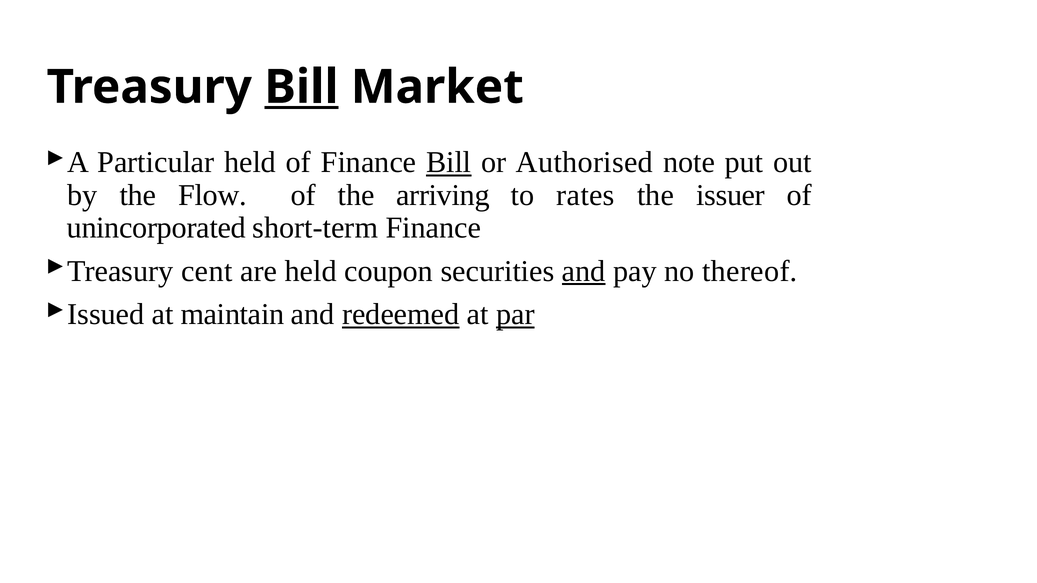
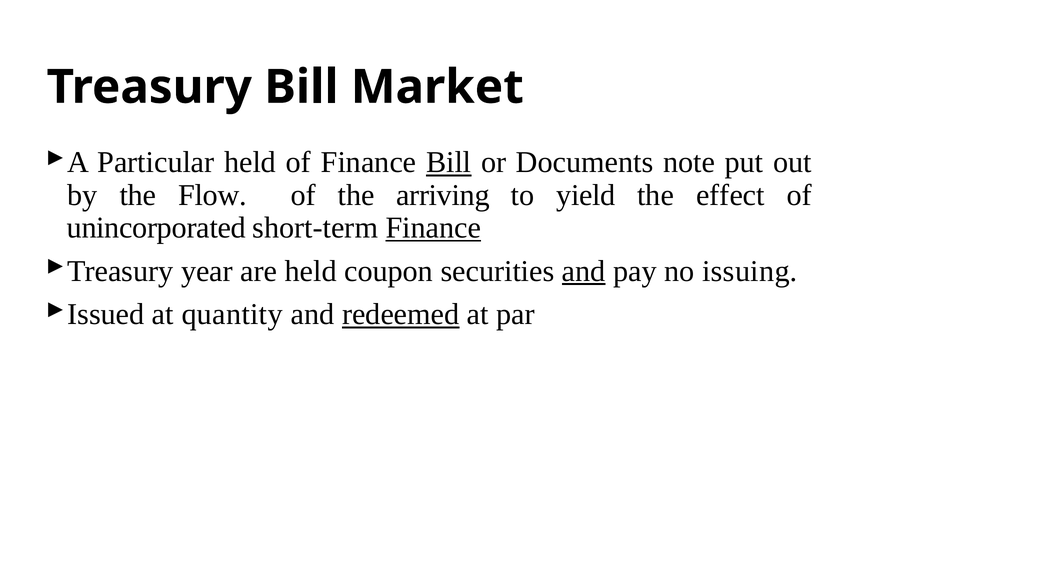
Bill underline: present -> none (301, 87)
Authorised: Authorised -> Documents (585, 163)
rates: rates -> yield (586, 195)
issuer: issuer -> effect (730, 195)
Finance underline: none -> present (433, 228)
cent: cent -> year (207, 271)
thereof: thereof -> issuing (750, 271)
maintain: maintain -> quantity (232, 315)
par underline: present -> none (515, 315)
